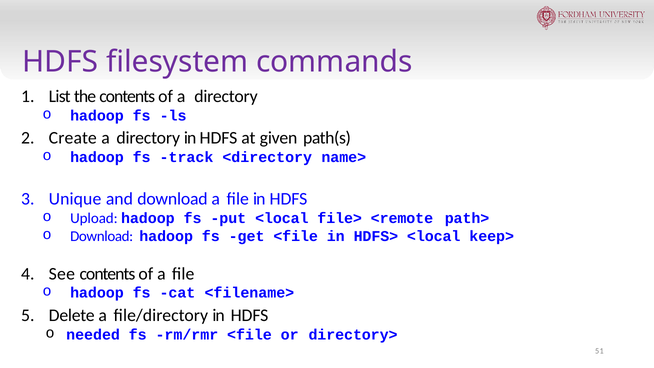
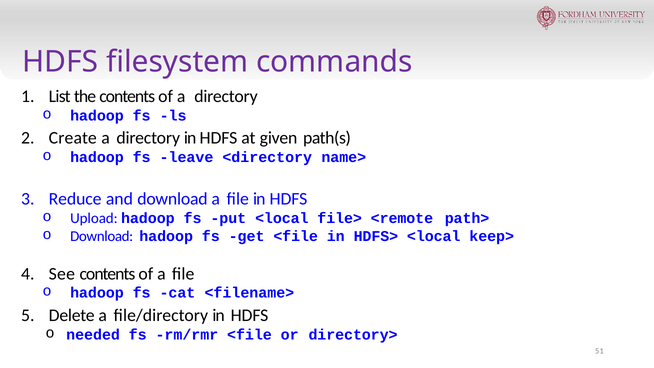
track: track -> leave (186, 157)
Unique: Unique -> Reduce (75, 199)
